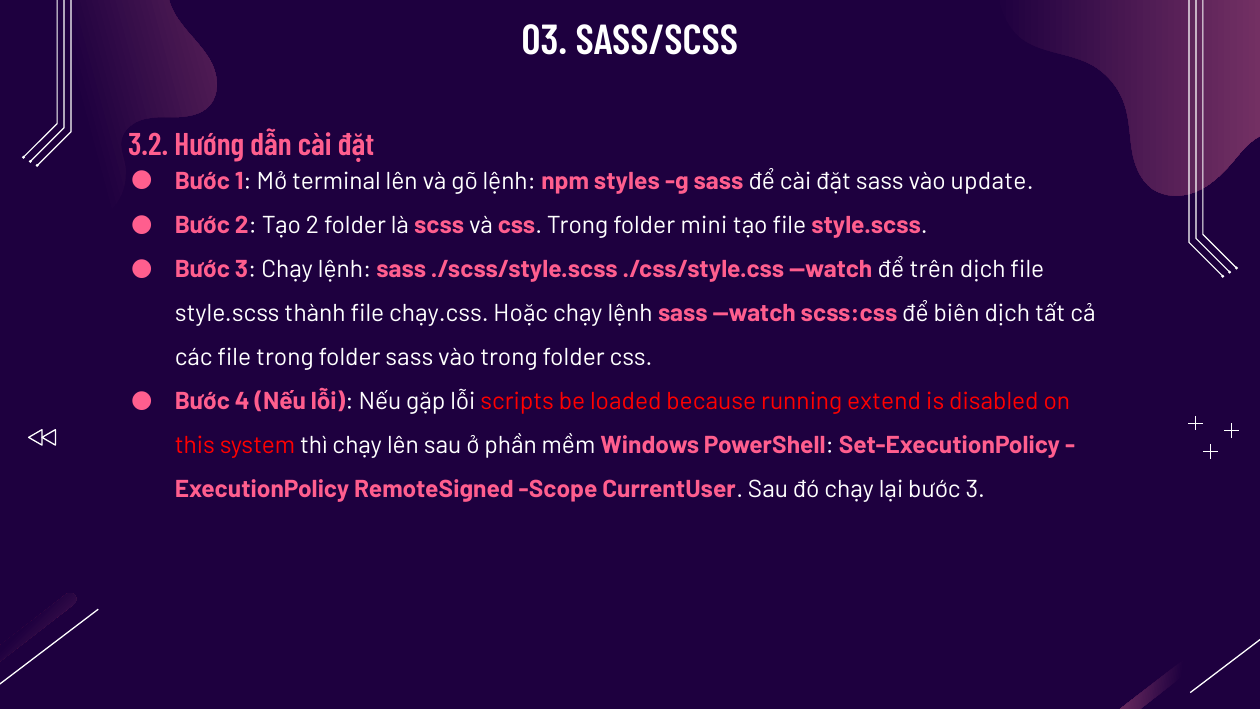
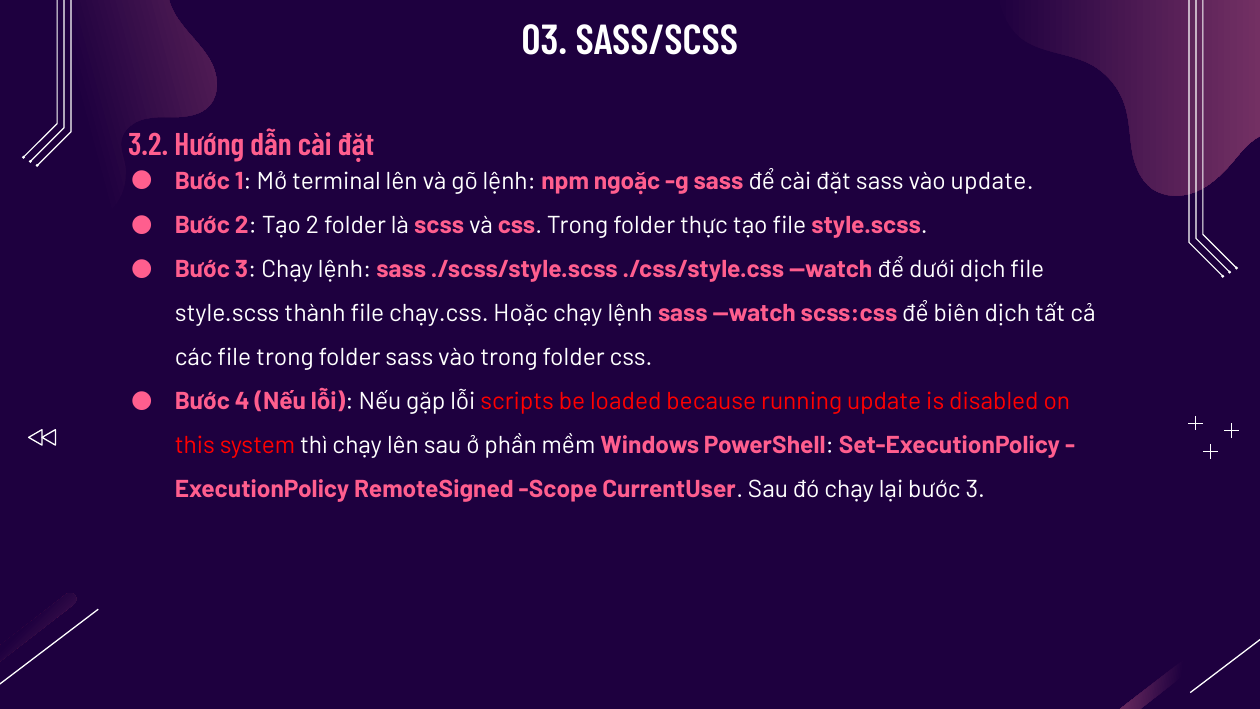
styles: styles -> ngoặc (627, 181)
mini: mini -> thực (704, 225)
trên: trên -> dưới (932, 269)
running extend: extend -> update (884, 401)
